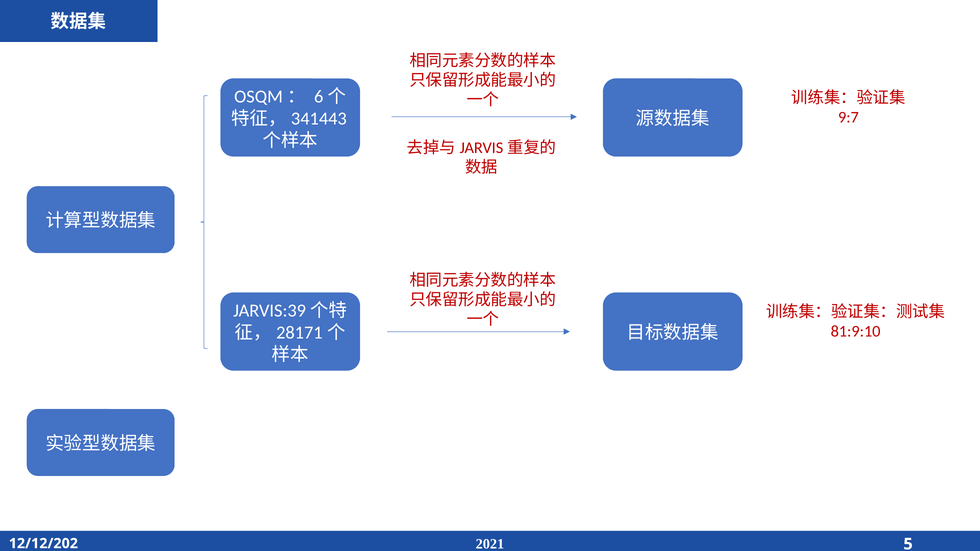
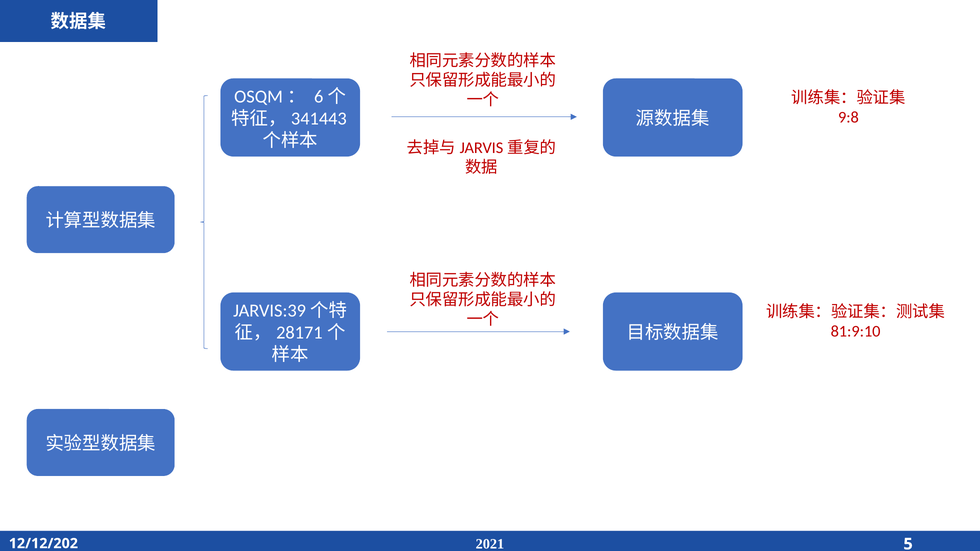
9:7: 9:7 -> 9:8 (848, 118)
